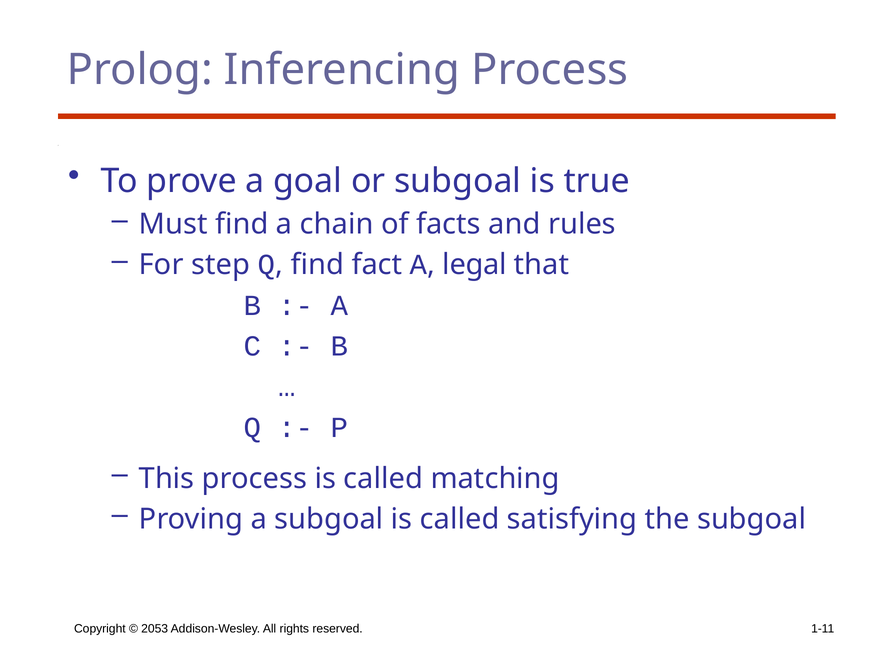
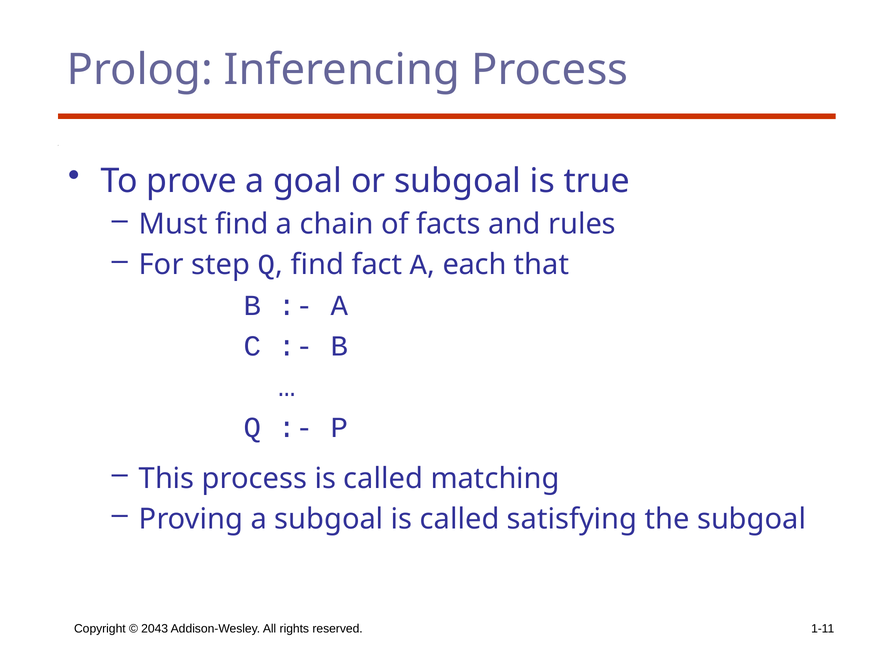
legal: legal -> each (475, 265)
2053: 2053 -> 2043 (155, 629)
